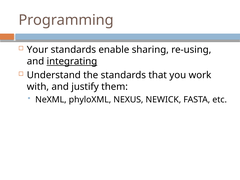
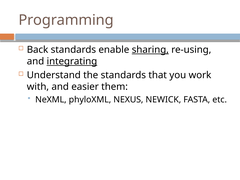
Your: Your -> Back (38, 50)
sharing underline: none -> present (150, 50)
justify: justify -> easier (85, 87)
